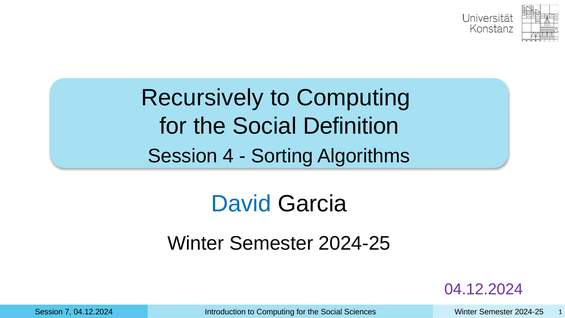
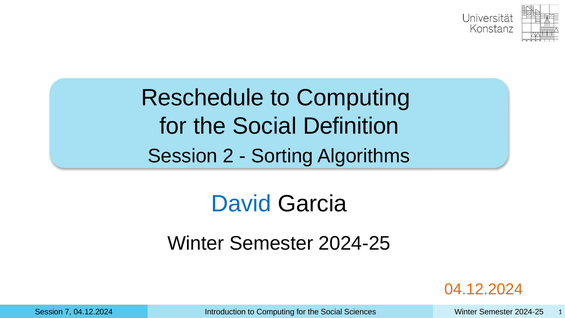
Recursively: Recursively -> Reschedule (203, 98)
4: 4 -> 2 (228, 156)
04.12.2024 colour: purple -> orange (484, 289)
